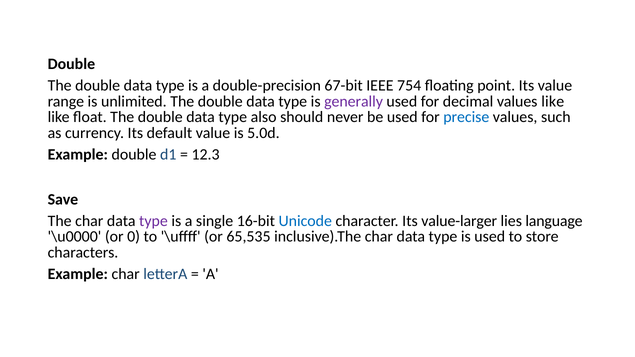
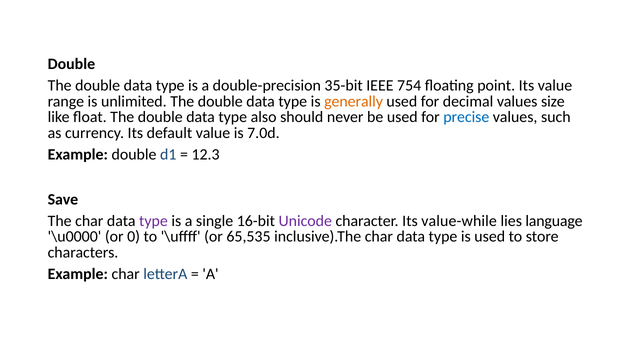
67-bit: 67-bit -> 35-bit (344, 86)
generally colour: purple -> orange (354, 101)
values like: like -> size (553, 101)
5.0d: 5.0d -> 7.0d (263, 133)
Unicode colour: blue -> purple (305, 221)
value-larger: value-larger -> value-while (459, 221)
